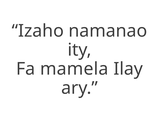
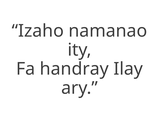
mamela: mamela -> handray (74, 69)
